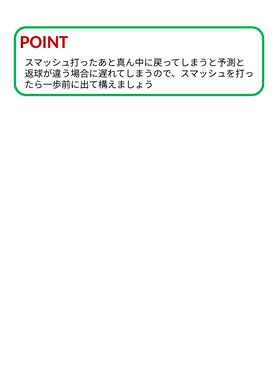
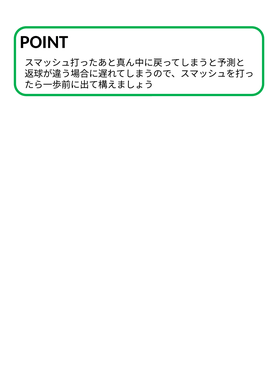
POINT colour: red -> black (44, 42)
